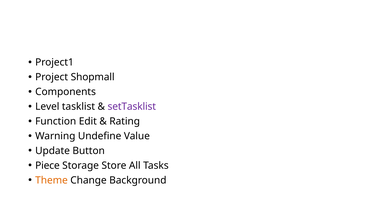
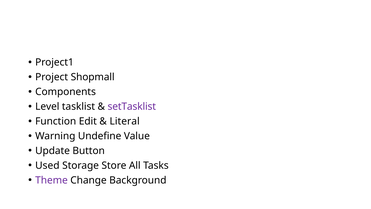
Rating: Rating -> Literal (125, 121)
Piece: Piece -> Used (47, 165)
Theme colour: orange -> purple (52, 180)
